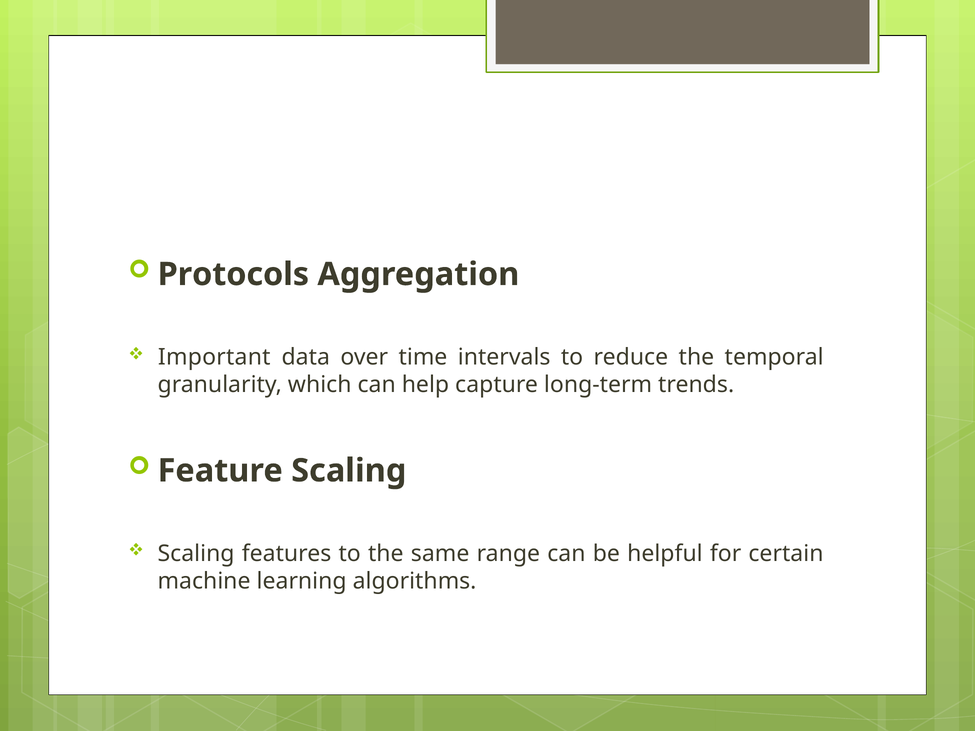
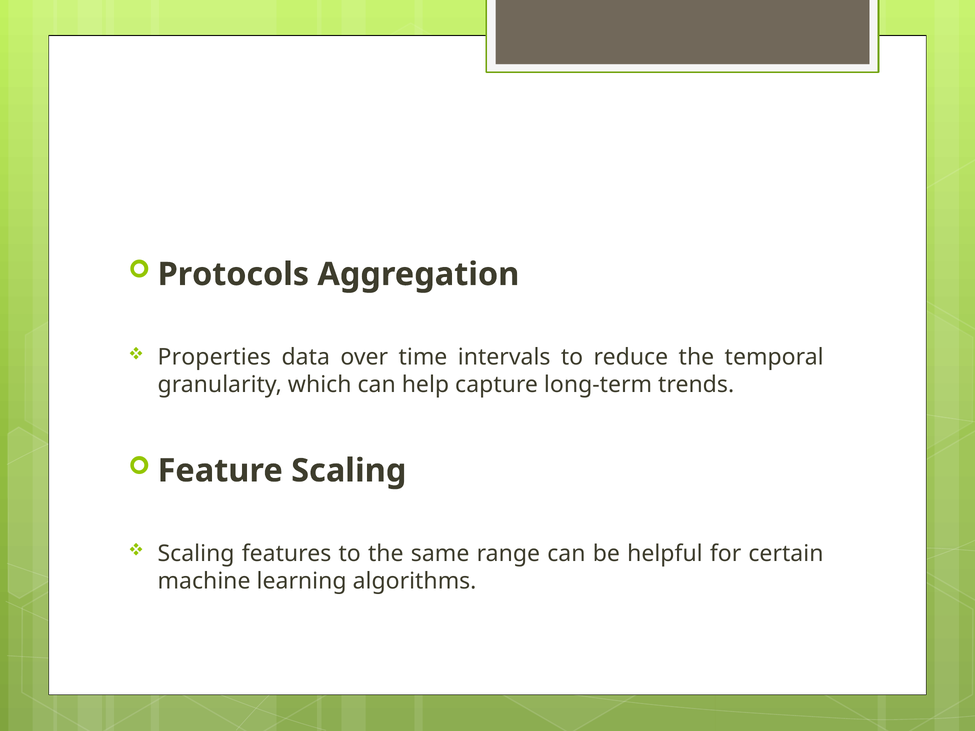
Important: Important -> Properties (214, 357)
